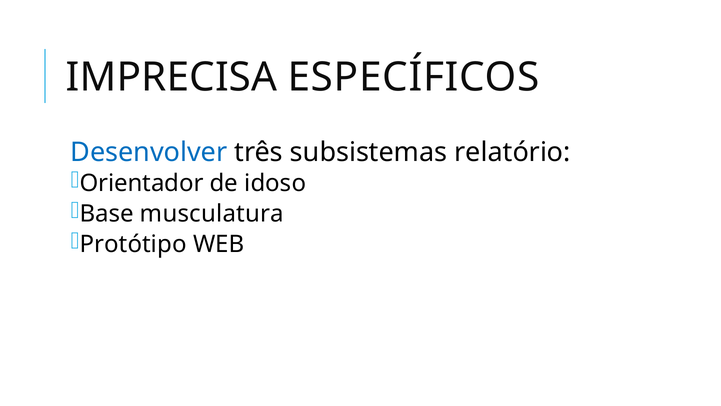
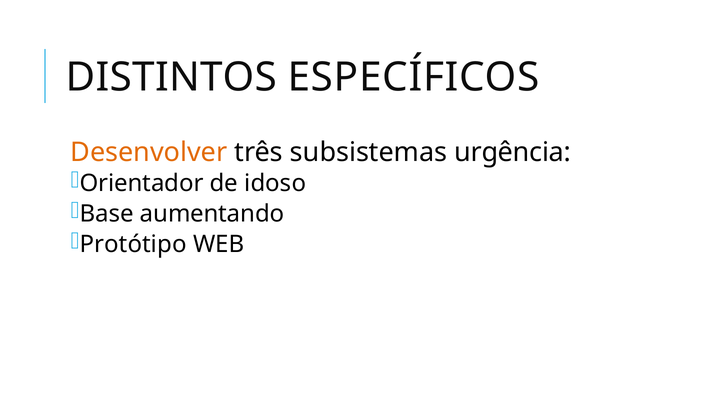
IMPRECISA: IMPRECISA -> DISTINTOS (172, 77)
Desenvolver colour: blue -> orange (149, 152)
relatório: relatório -> urgência (513, 152)
musculatura: musculatura -> aumentando (212, 213)
